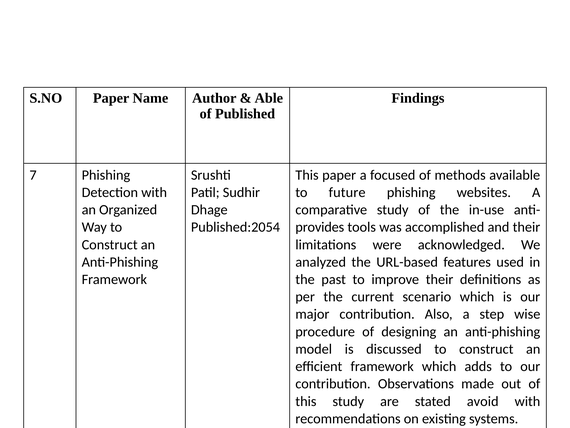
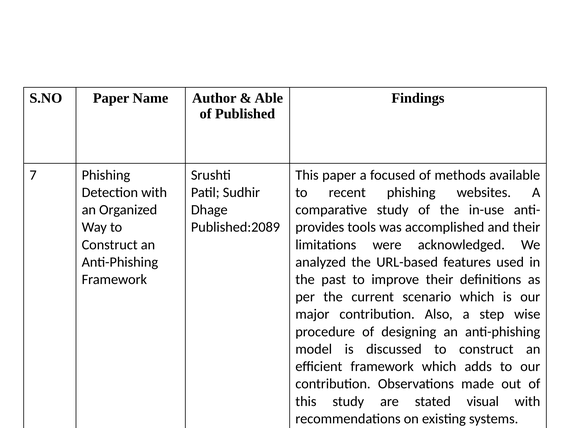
future: future -> recent (347, 192)
Published:2054: Published:2054 -> Published:2089 (235, 227)
avoid: avoid -> visual (483, 401)
